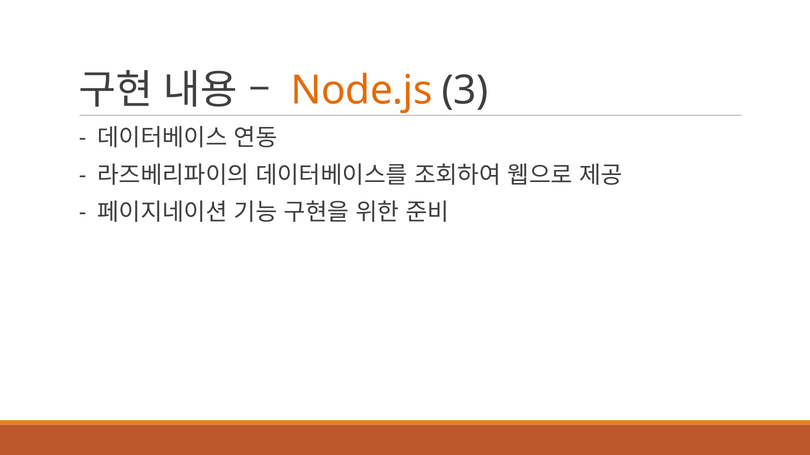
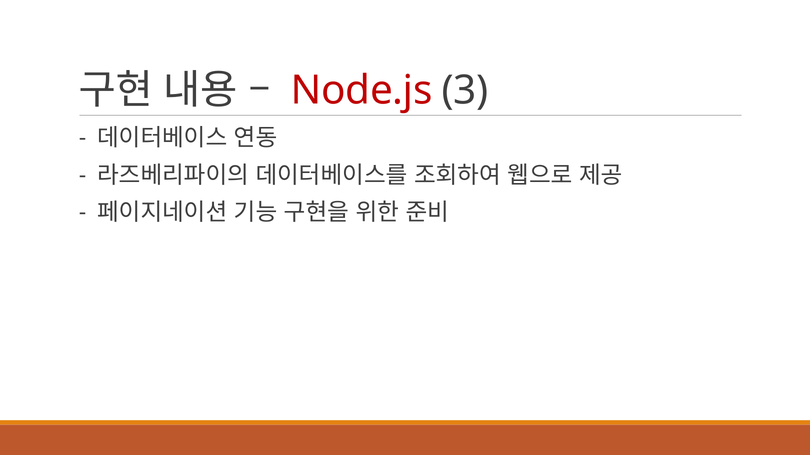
Node.js colour: orange -> red (362, 91)
